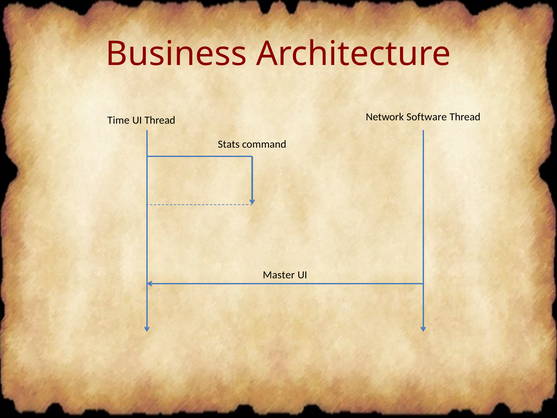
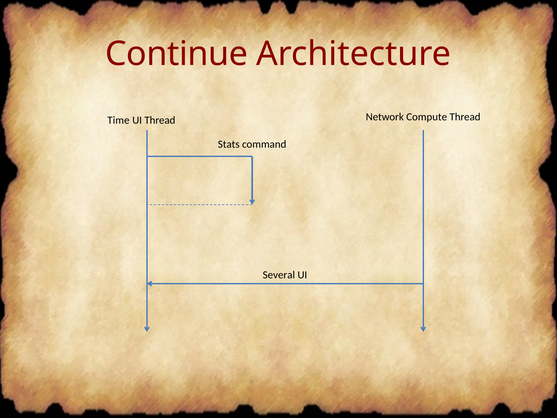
Business: Business -> Continue (177, 54)
Software: Software -> Compute (427, 117)
Master: Master -> Several (279, 275)
